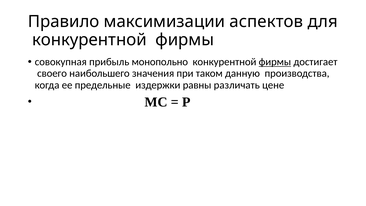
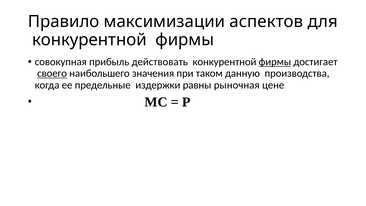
монопольно: монопольно -> действовать (160, 62)
своего underline: none -> present (52, 73)
различать: различать -> рыночная (237, 85)
